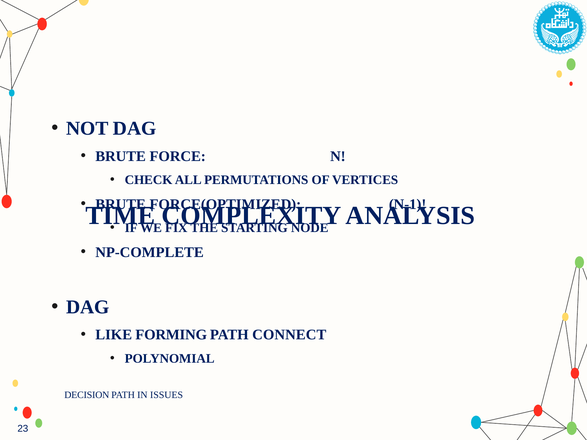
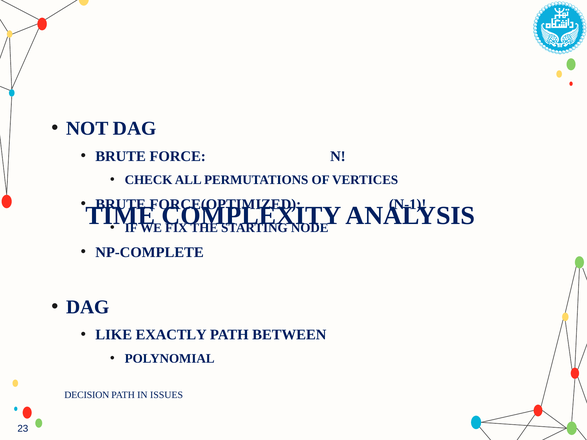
FORMING: FORMING -> EXACTLY (171, 335)
CONNECT: CONNECT -> BETWEEN (289, 335)
